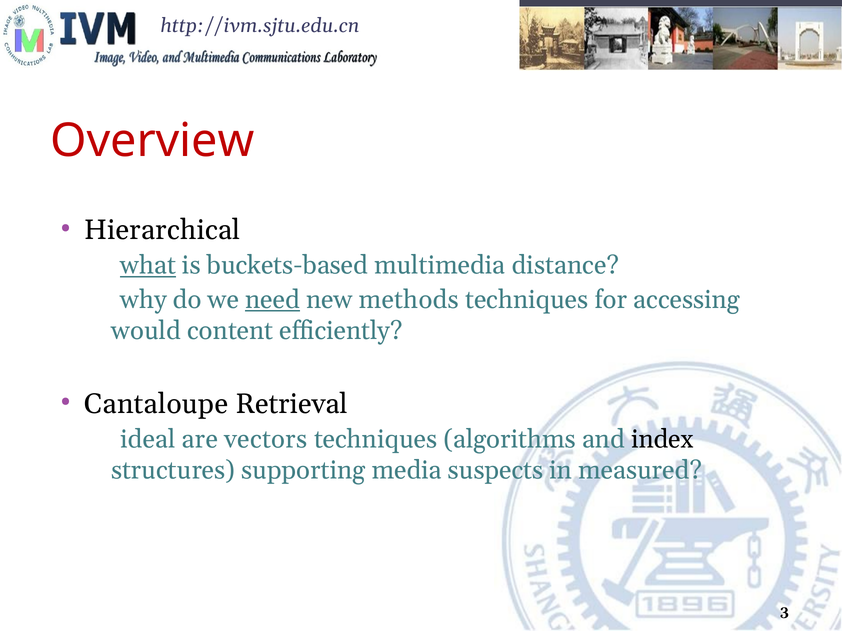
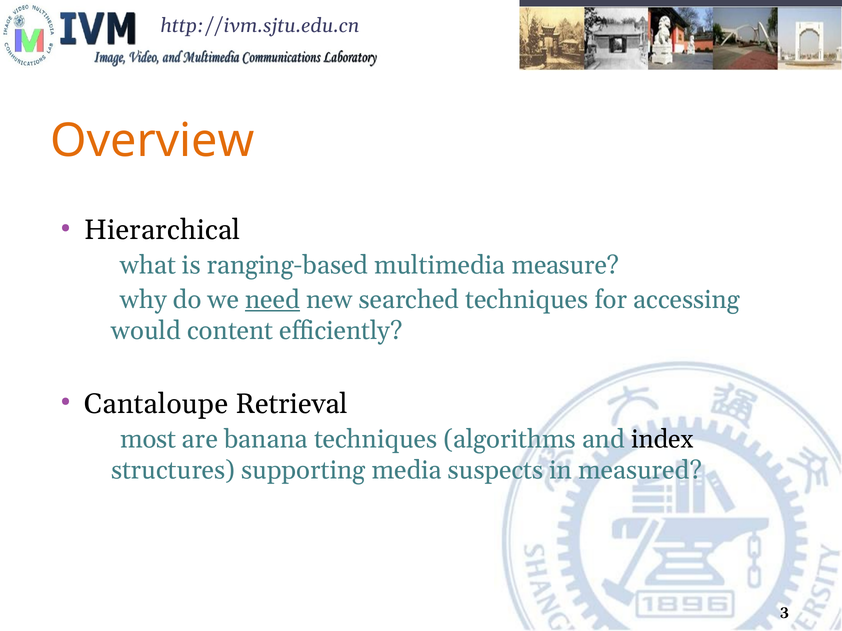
Overview colour: red -> orange (152, 141)
what underline: present -> none (148, 266)
buckets-based: buckets-based -> ranging-based (287, 266)
distance: distance -> measure (565, 266)
methods: methods -> searched (409, 300)
ideal: ideal -> most (148, 440)
vectors: vectors -> banana (266, 440)
